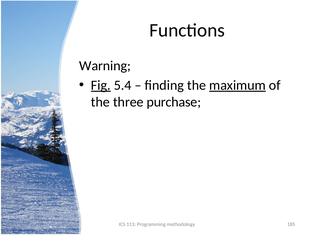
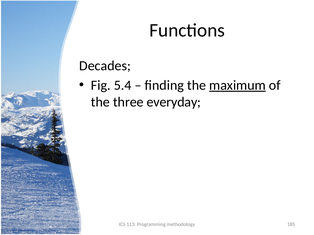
Warning: Warning -> Decades (105, 66)
Fig underline: present -> none (101, 85)
purchase: purchase -> everyday (174, 102)
